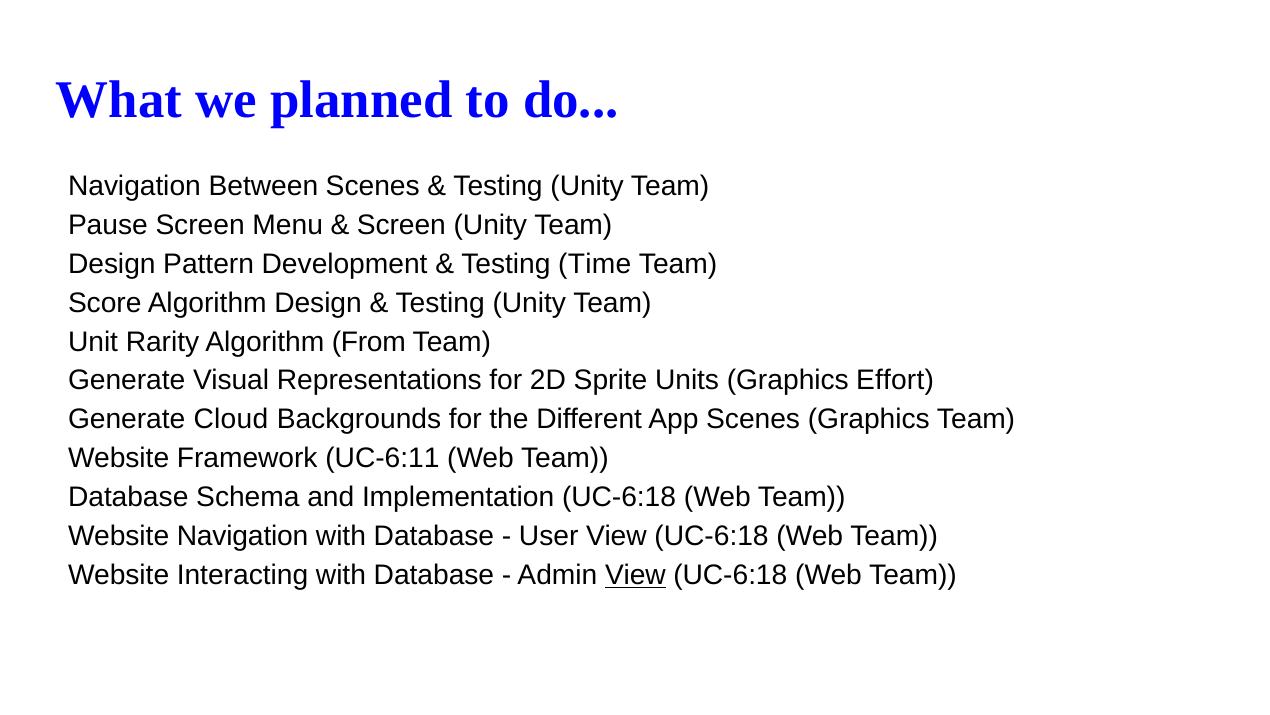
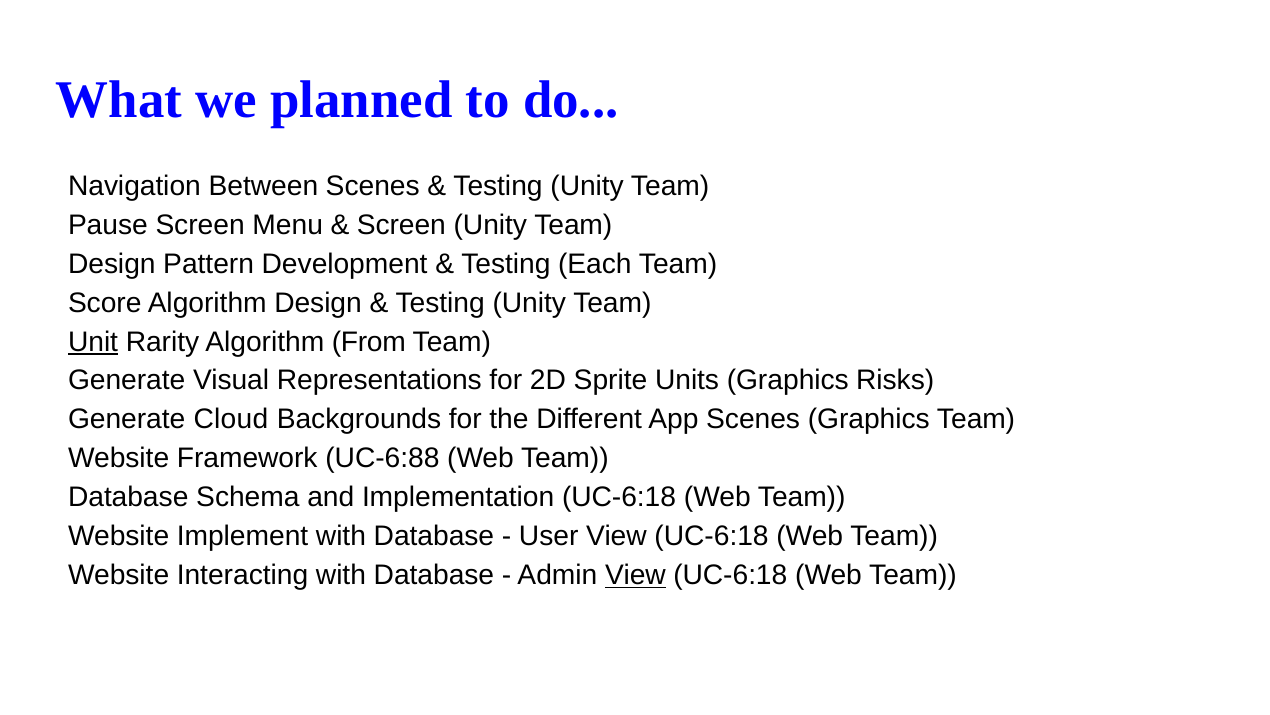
Time: Time -> Each (595, 264)
Unit underline: none -> present (93, 341)
Effort: Effort -> Risks (895, 380)
UC-6:11: UC-6:11 -> UC-6:88 (382, 458)
Website Navigation: Navigation -> Implement (243, 536)
